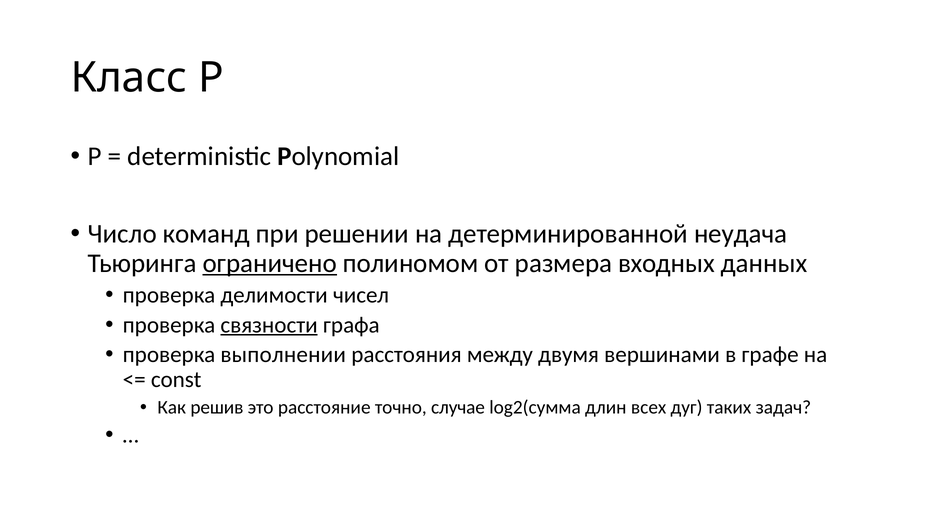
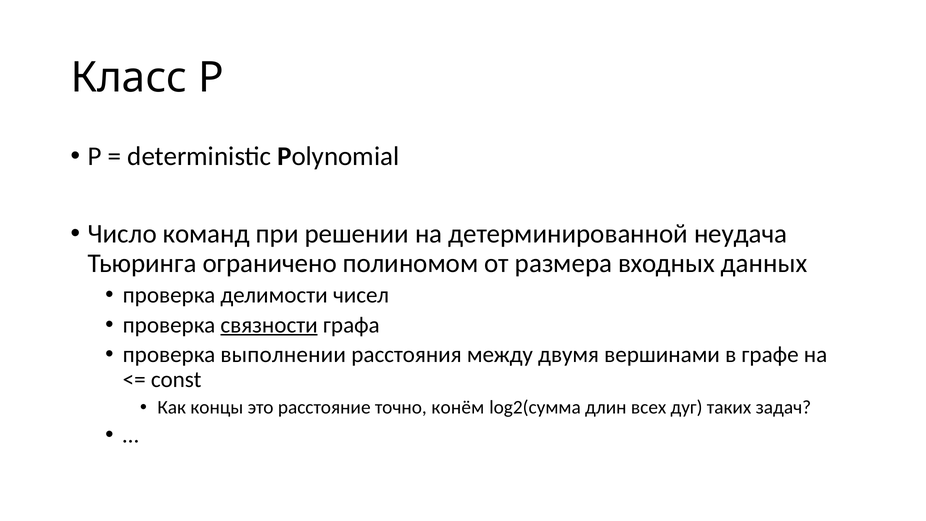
ограничено underline: present -> none (270, 263)
решив: решив -> концы (217, 407)
случае: случае -> конём (458, 407)
